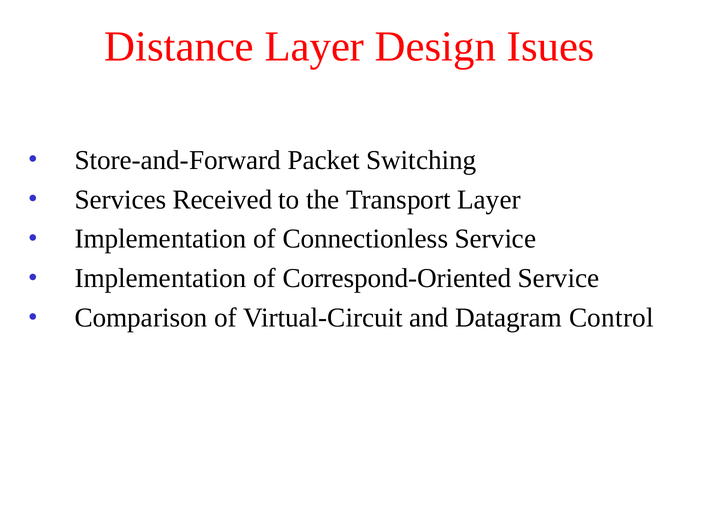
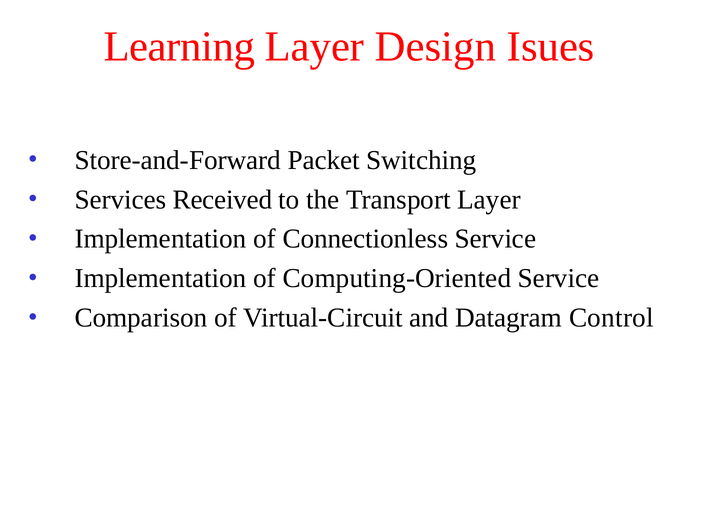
Distance: Distance -> Learning (179, 47)
Correspond-Oriented: Correspond-Oriented -> Computing-Oriented (397, 278)
